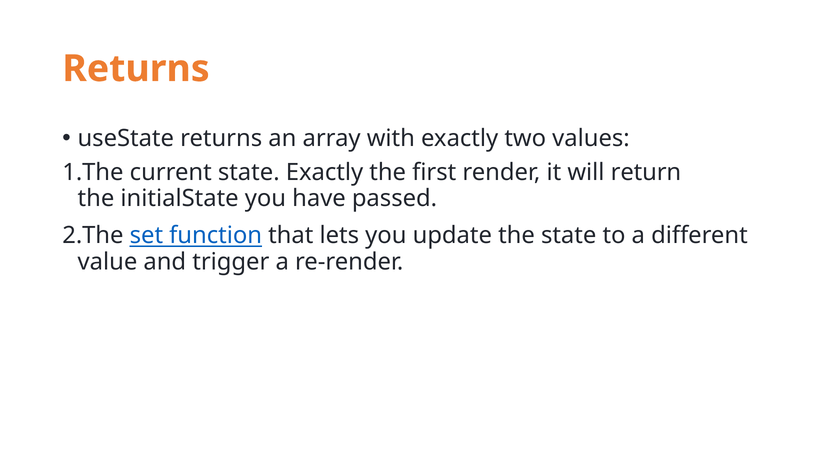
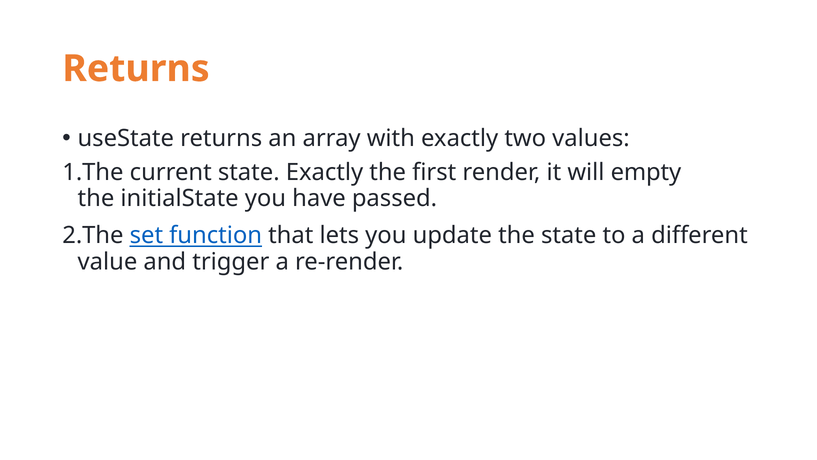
return: return -> empty (646, 172)
